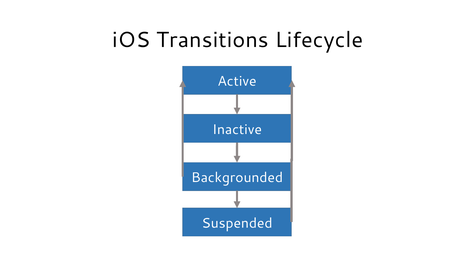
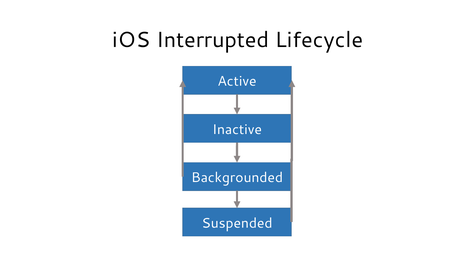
Transitions: Transitions -> Interrupted (213, 40)
